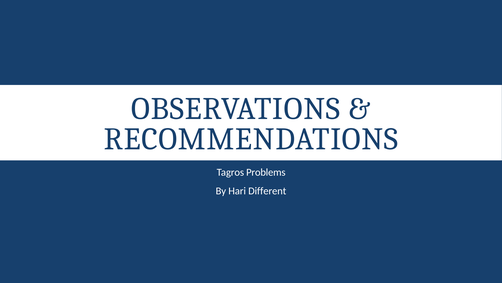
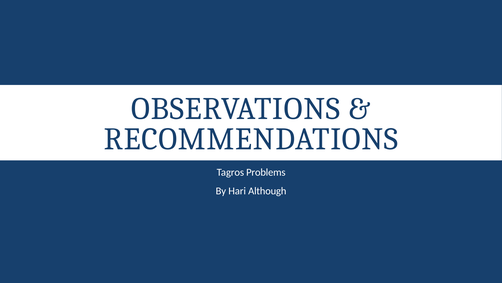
Different: Different -> Although (267, 191)
